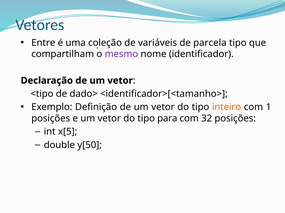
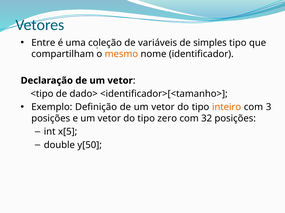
parcela: parcela -> simples (210, 43)
mesmo colour: purple -> orange (121, 54)
1: 1 -> 3 (269, 107)
para: para -> zero (167, 119)
